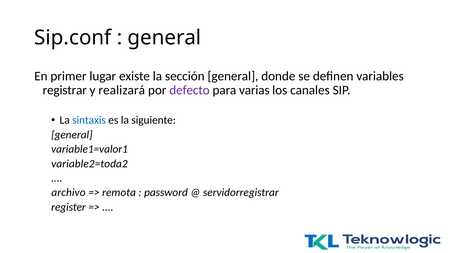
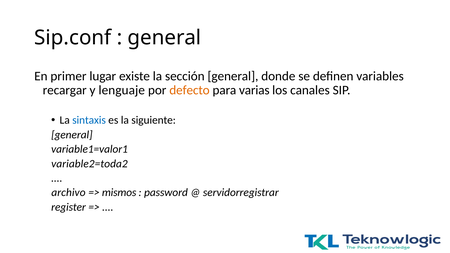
registrar: registrar -> recargar (65, 90)
realizará: realizará -> lenguaje (122, 90)
defecto colour: purple -> orange (189, 90)
remota: remota -> mismos (119, 193)
